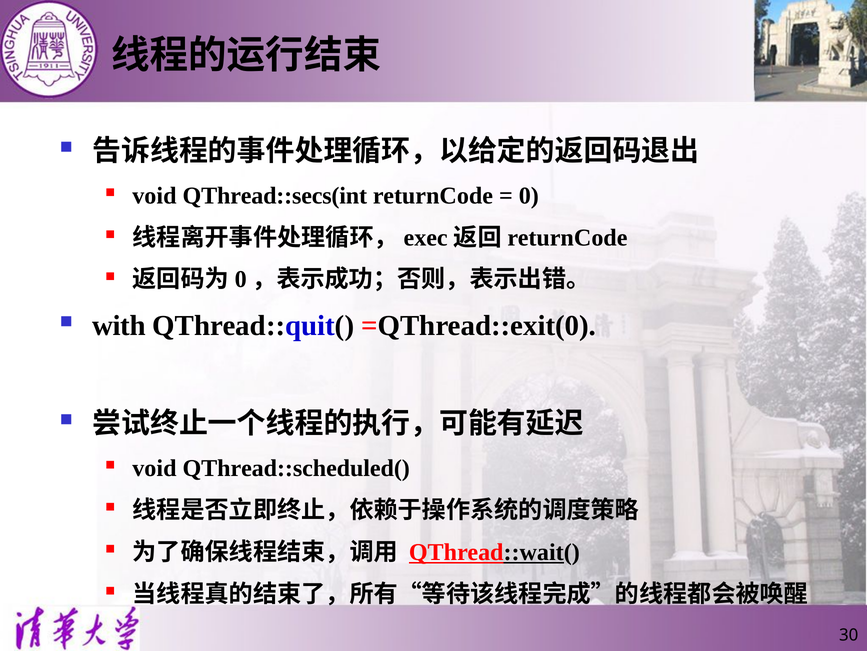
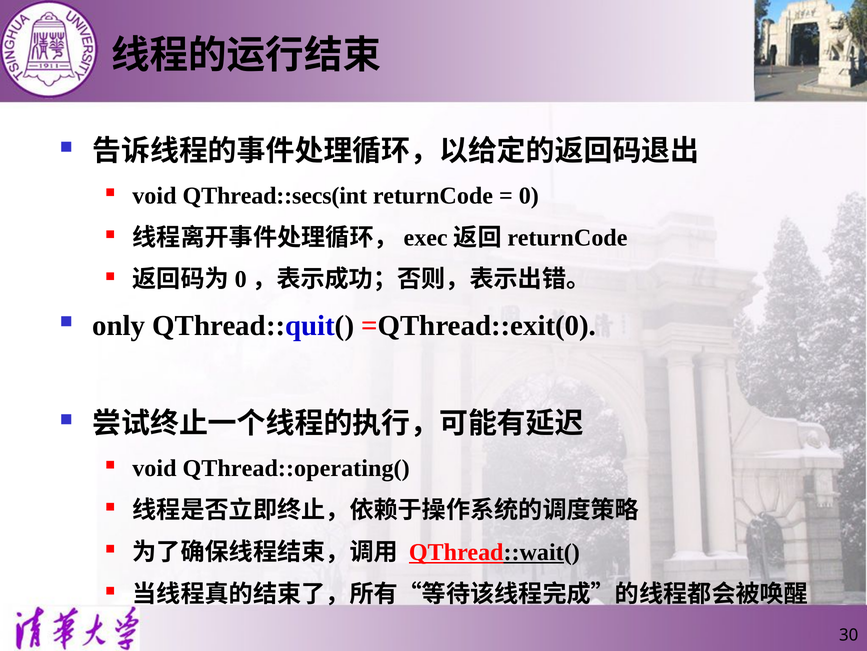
with: with -> only (119, 326)
QThread::scheduled(: QThread::scheduled( -> QThread::operating( (296, 468)
